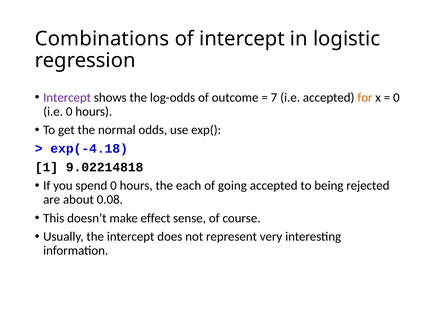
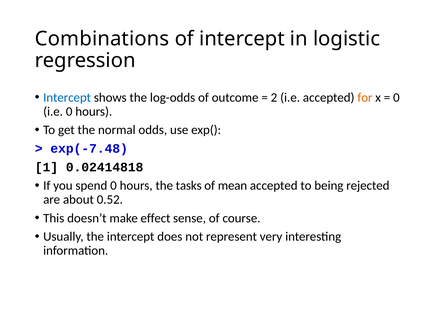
Intercept colour: purple -> blue (67, 98)
7: 7 -> 2 (274, 98)
exp(-4.18: exp(-4.18 -> exp(-7.48 (89, 149)
9.02214818: 9.02214818 -> 0.02414818 (105, 167)
each: each -> tasks (189, 186)
going: going -> mean (232, 186)
0.08: 0.08 -> 0.52 (110, 200)
